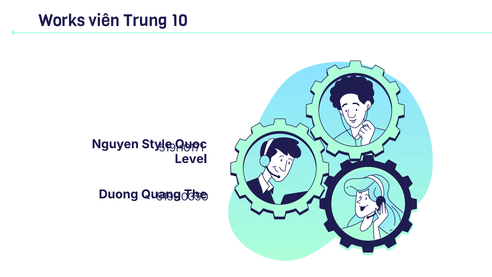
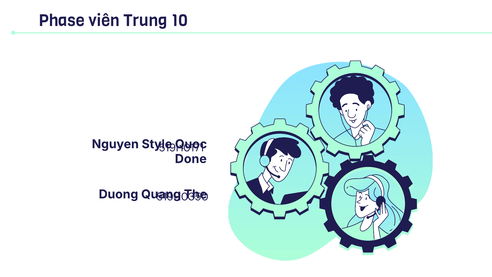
Works: Works -> Phase (62, 21)
Level: Level -> Done (191, 159)
